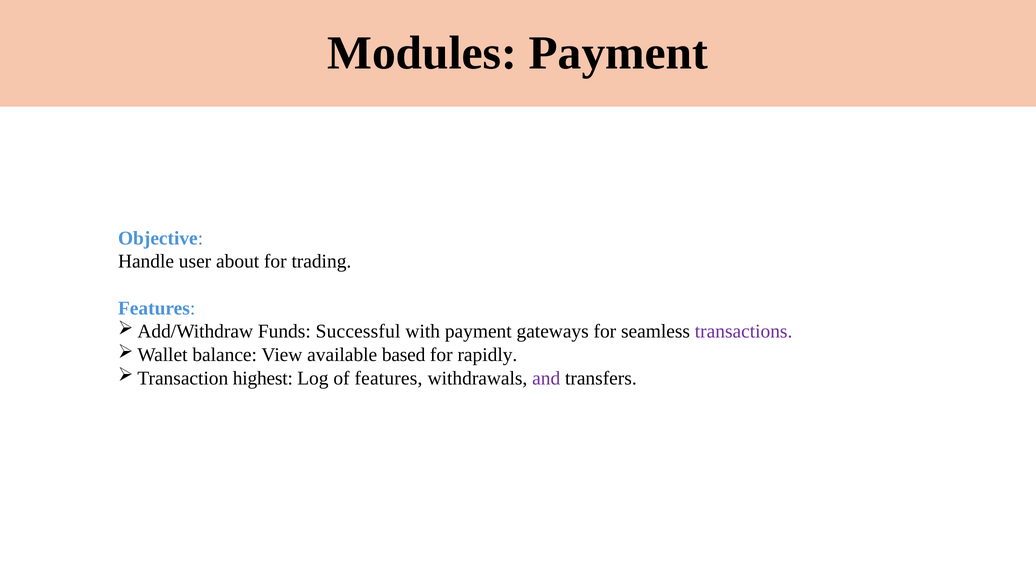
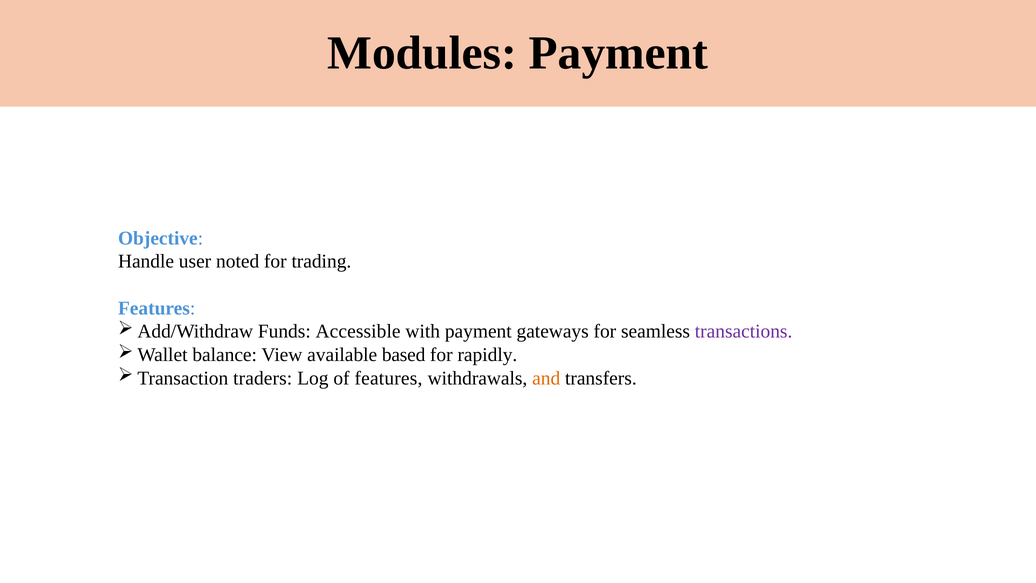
about: about -> noted (238, 261)
Successful: Successful -> Accessible (358, 331)
highest: highest -> traders (263, 378)
and colour: purple -> orange (546, 378)
